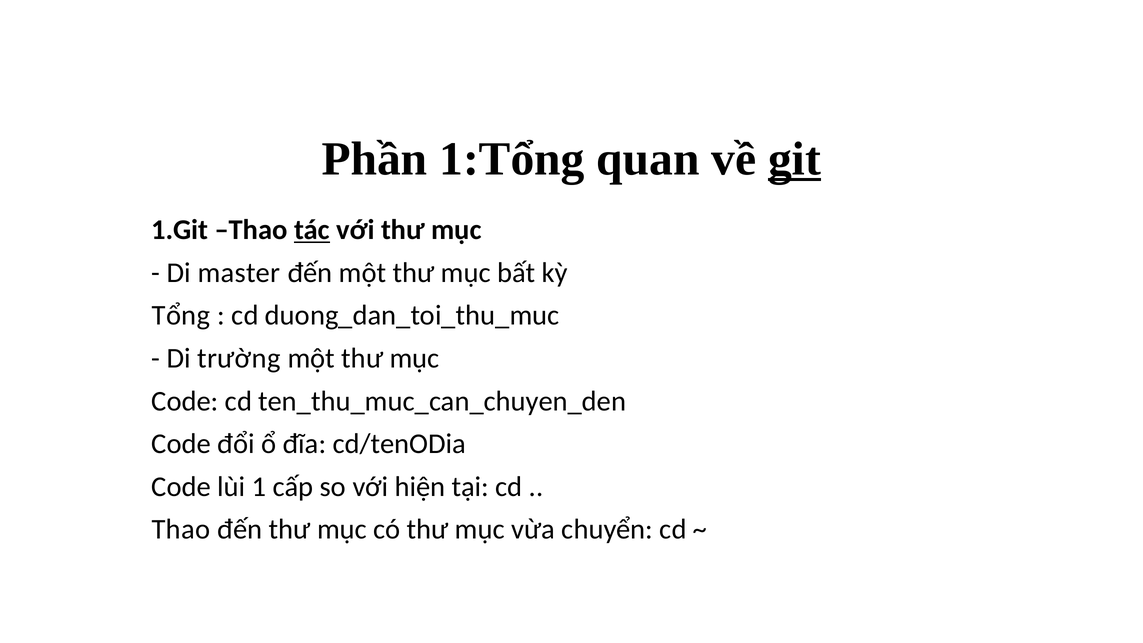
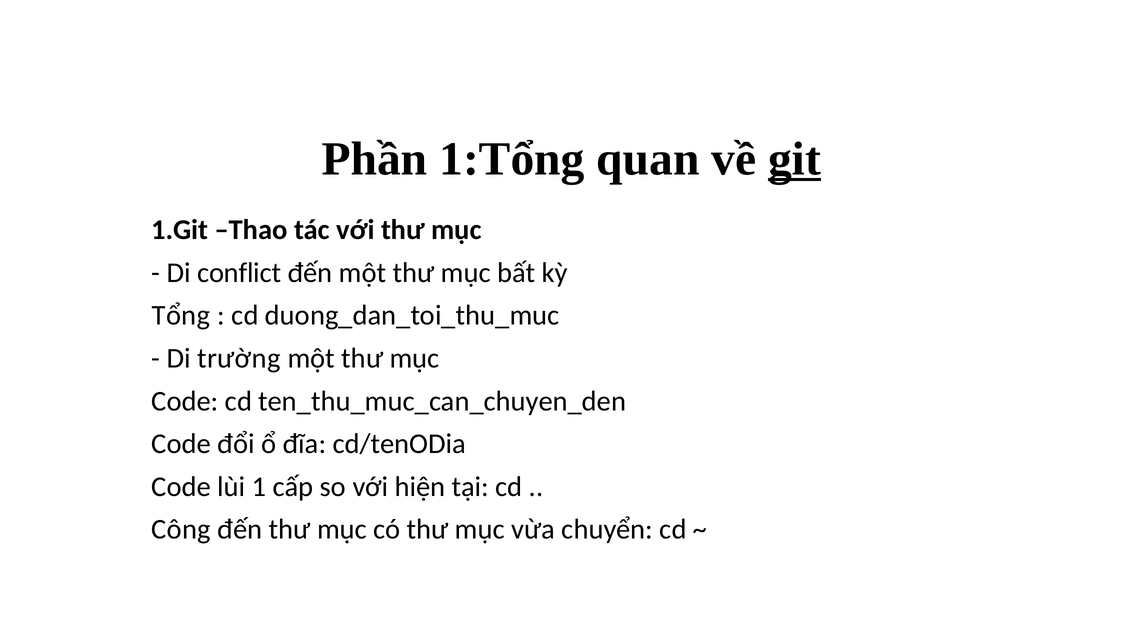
tác underline: present -> none (312, 230)
master: master -> conflict (239, 273)
Thao: Thao -> Công (181, 529)
